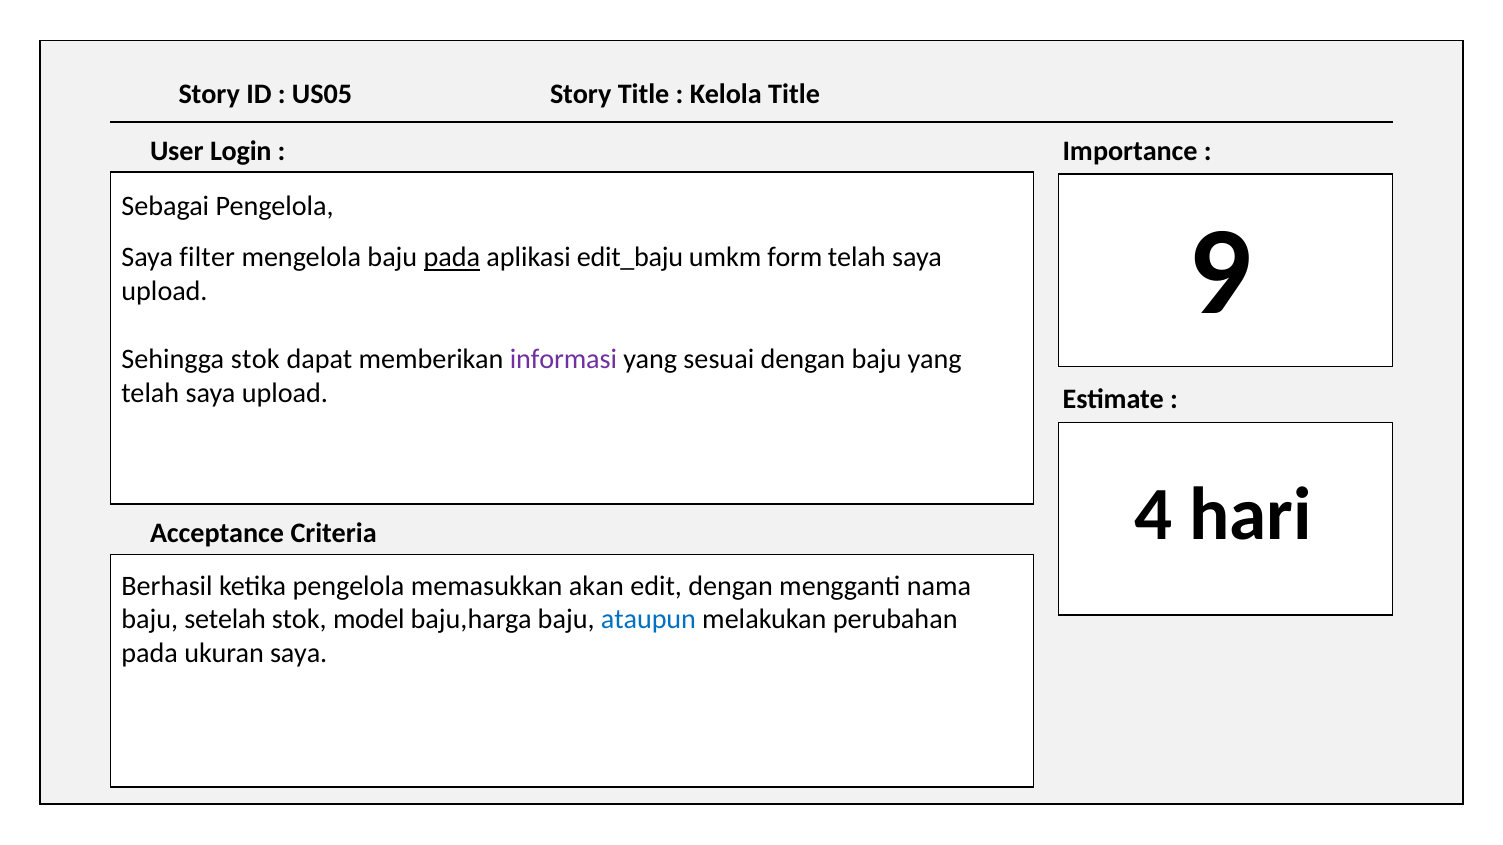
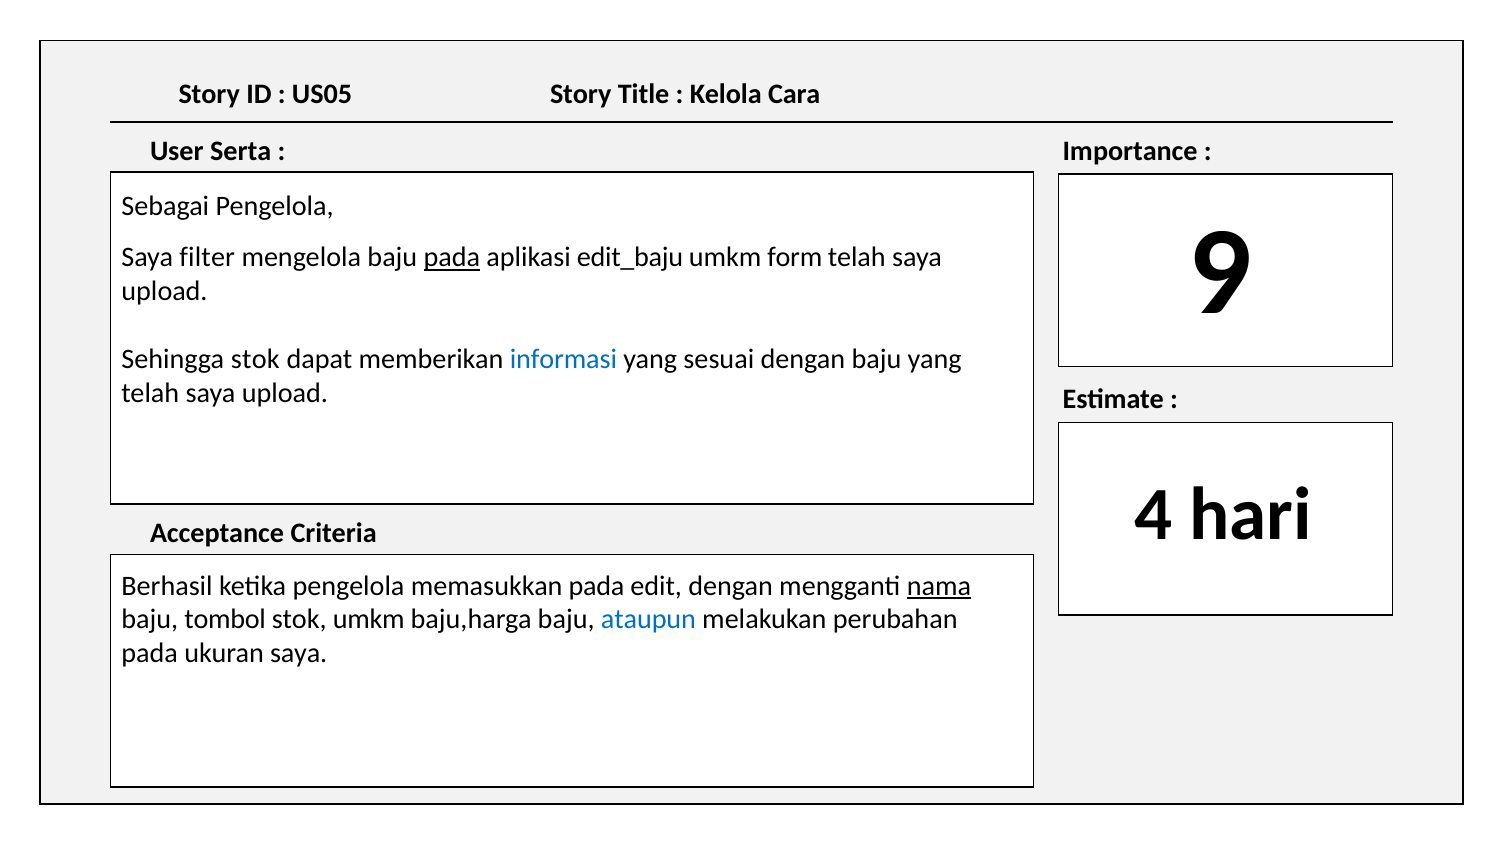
Kelola Title: Title -> Cara (794, 94)
Login: Login -> Serta (241, 151)
informasi colour: purple -> blue (563, 359)
memasukkan akan: akan -> pada (597, 586)
nama underline: none -> present (939, 586)
setelah: setelah -> tombol (225, 620)
stok model: model -> umkm (369, 620)
